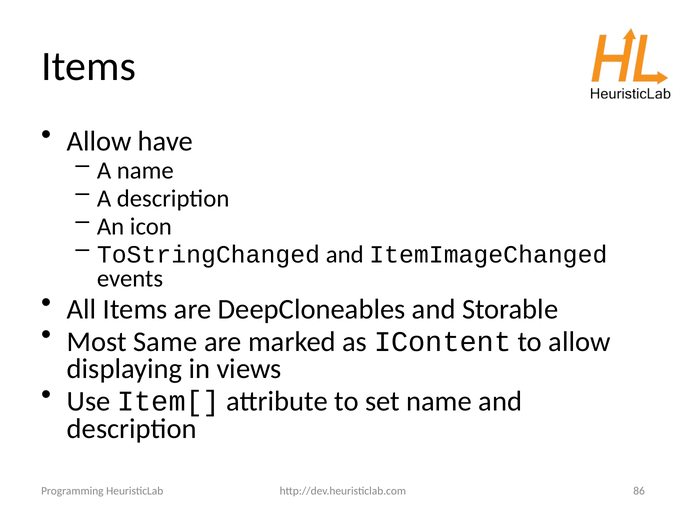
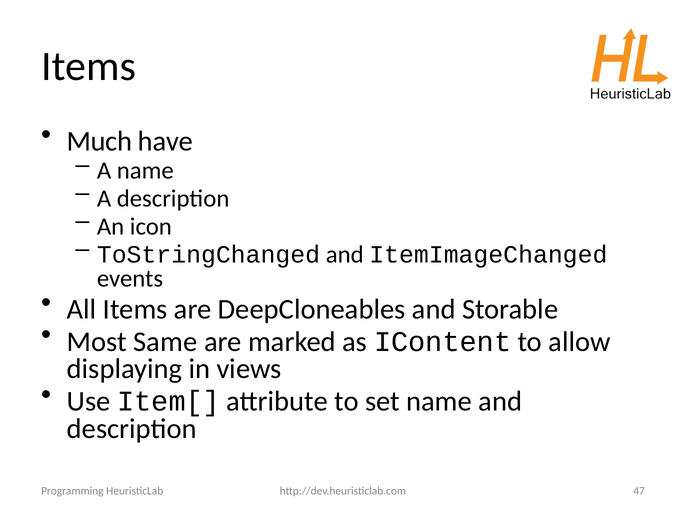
Allow: Allow -> Much (99, 141)
86: 86 -> 47 (639, 491)
